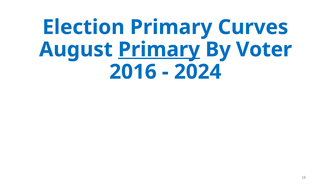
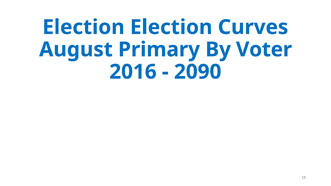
Election Primary: Primary -> Election (171, 27)
Primary underline: present -> none (159, 50)
2024: 2024 -> 2090 (198, 72)
